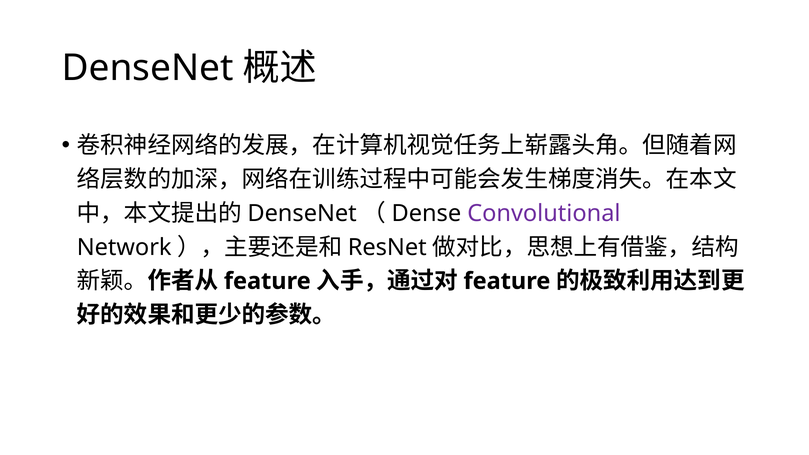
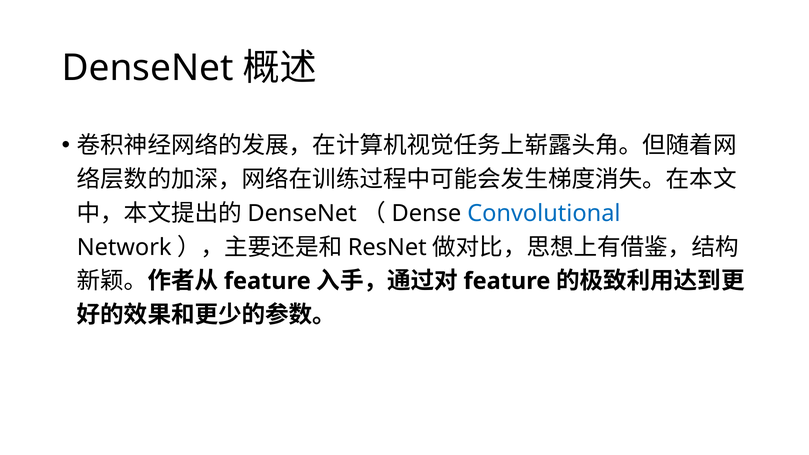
Convolutional colour: purple -> blue (544, 213)
